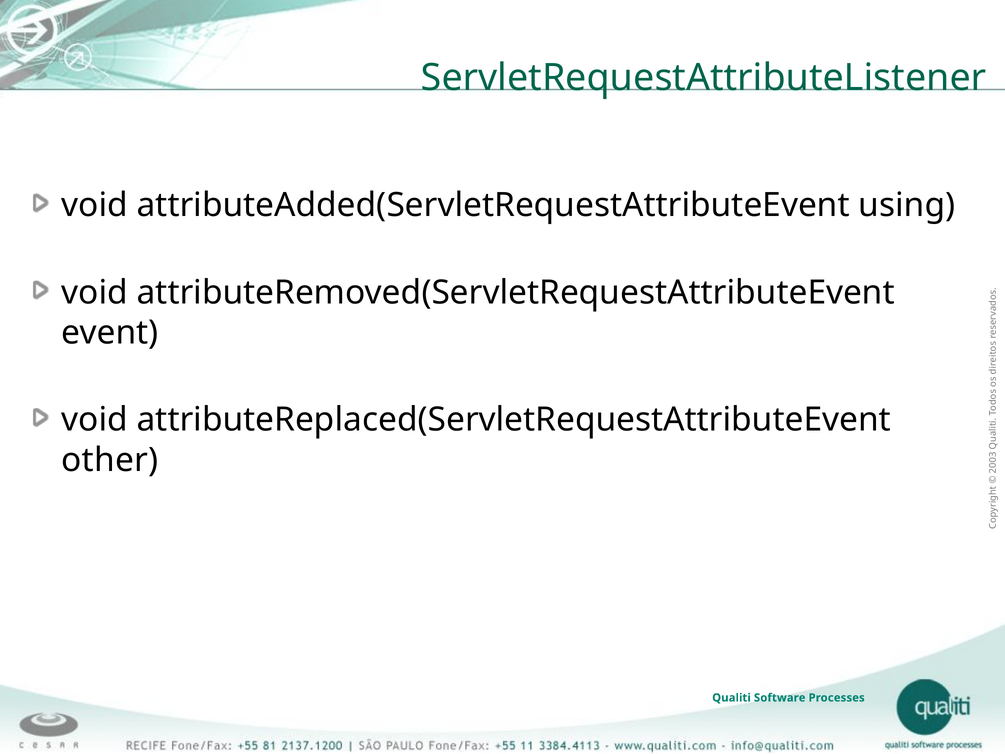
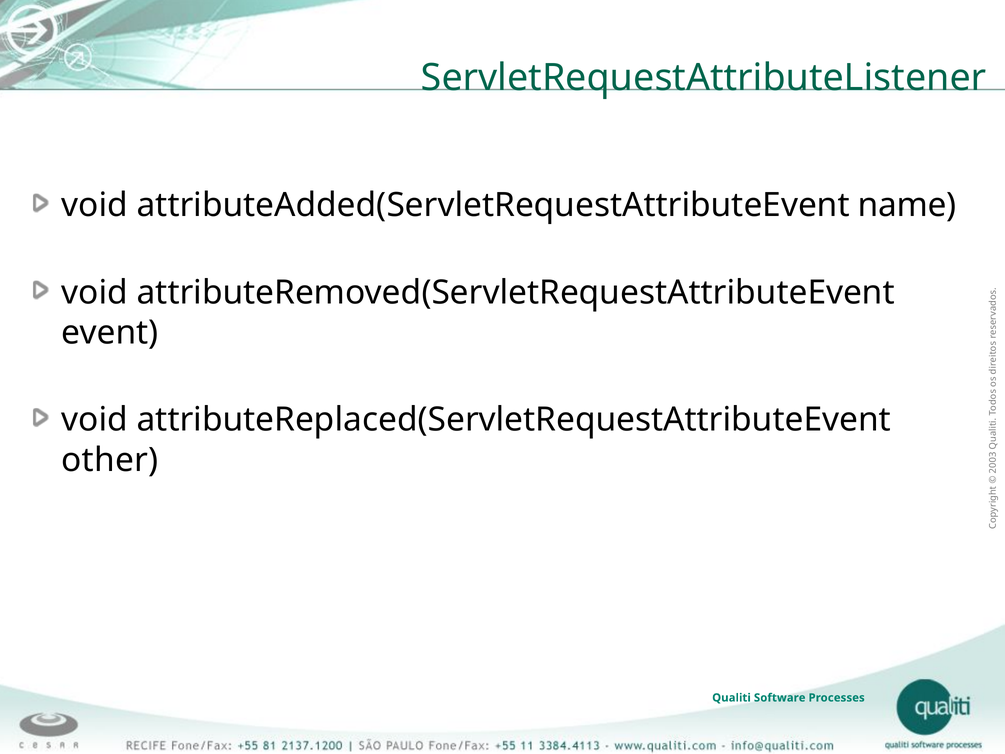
using: using -> name (907, 205)
